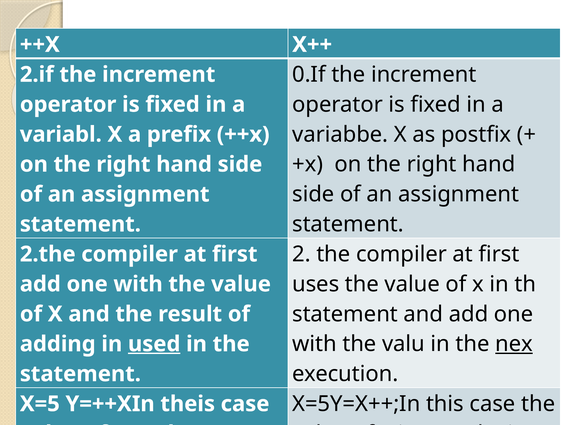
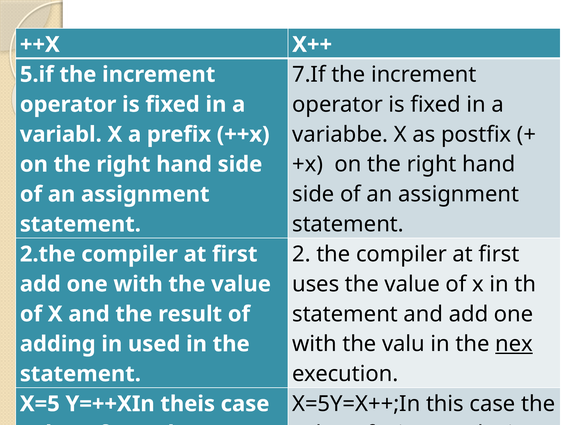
0.If: 0.If -> 7.If (309, 75)
2.if: 2.if -> 5.if (37, 75)
used underline: present -> none (154, 344)
